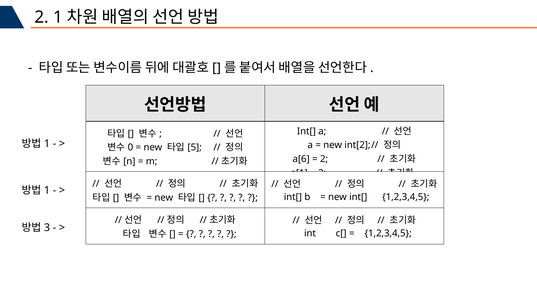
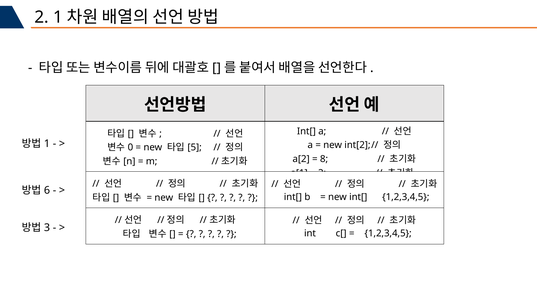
a[6: a[6 -> a[2 (301, 159)
2: 2 -> 8 (324, 159)
1: 1 -> 6 (47, 190)
